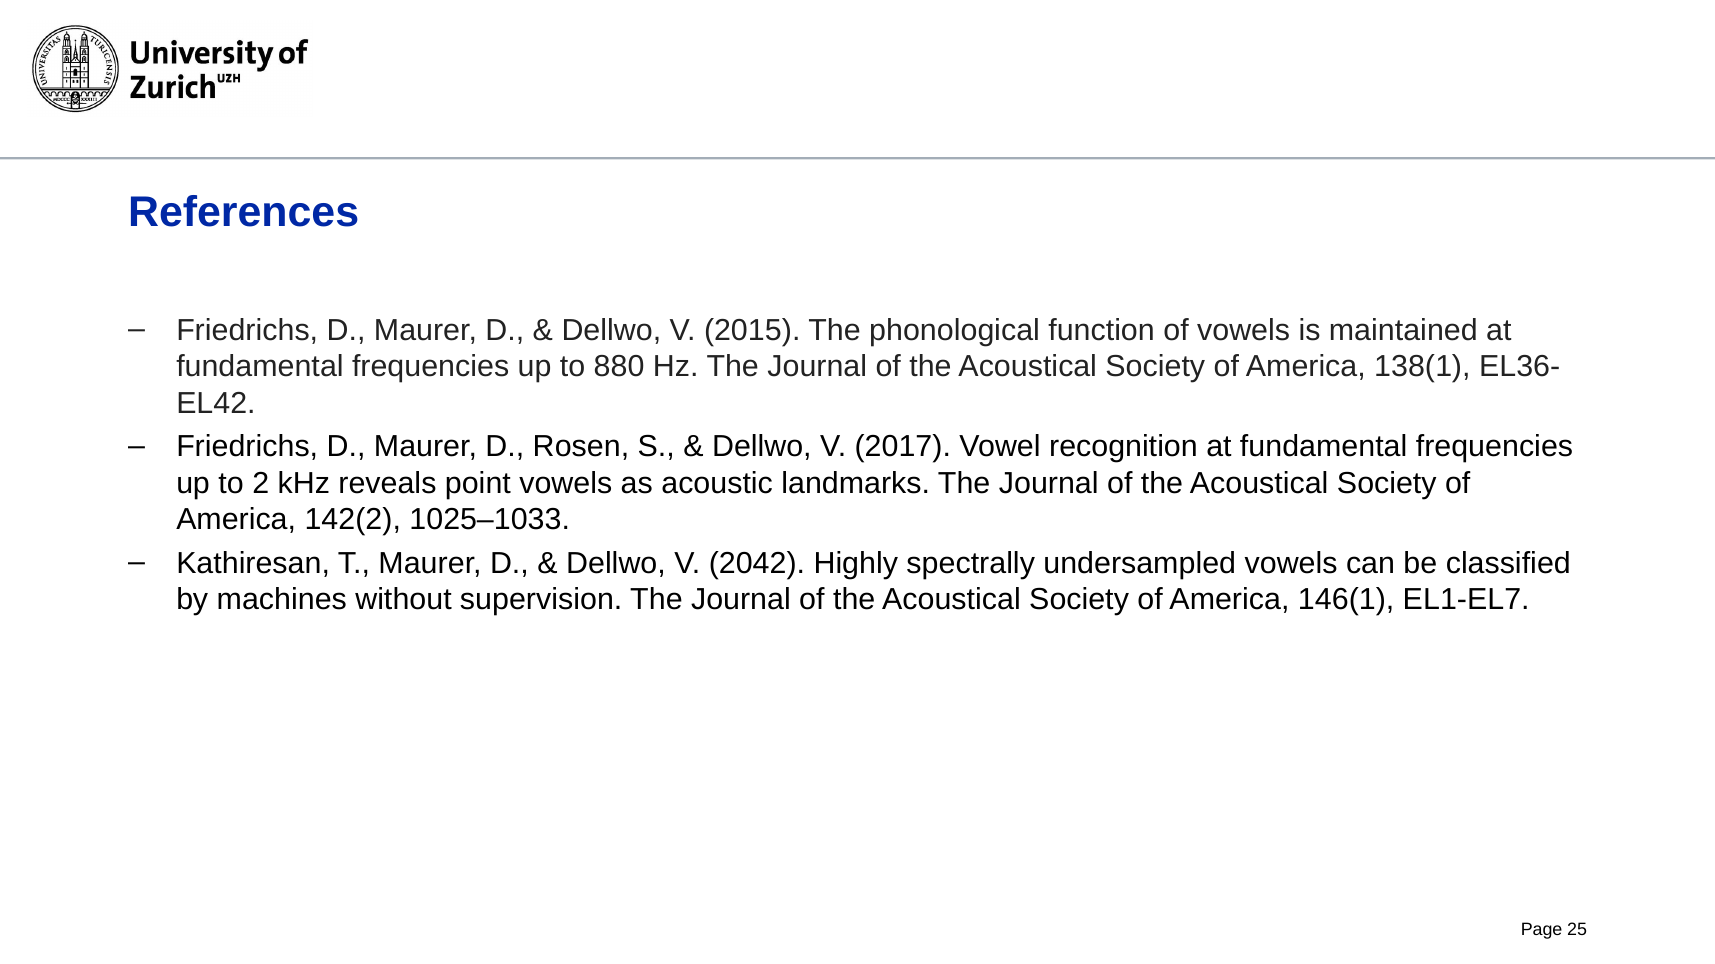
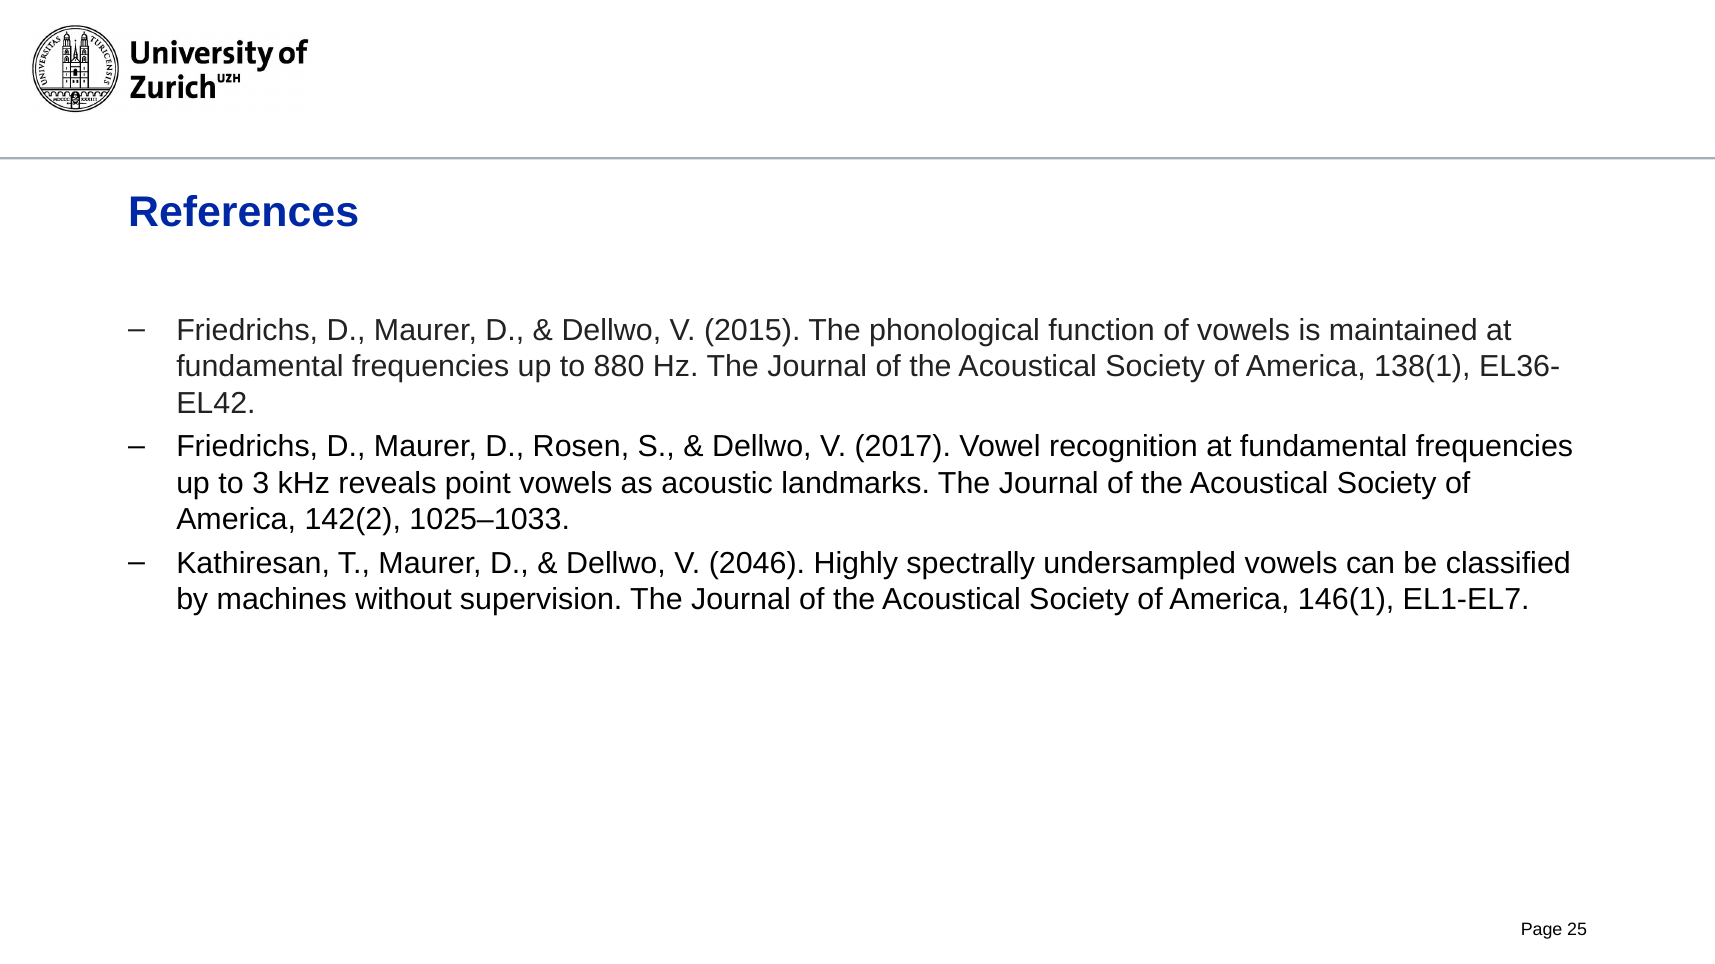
2: 2 -> 3 (261, 484)
2042: 2042 -> 2046 (757, 564)
